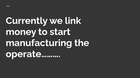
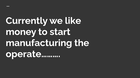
link: link -> like (73, 21)
